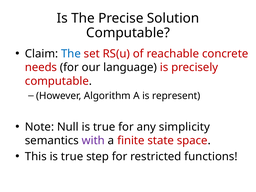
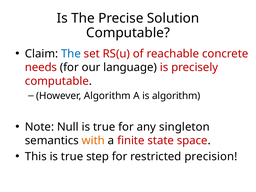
is represent: represent -> algorithm (176, 96)
simplicity: simplicity -> singleton (184, 127)
with colour: purple -> orange (93, 141)
functions: functions -> precision (211, 156)
